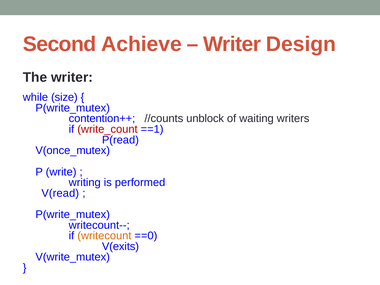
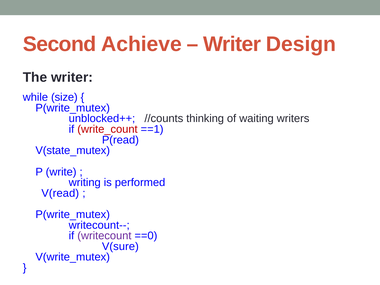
contention++: contention++ -> unblocked++ (102, 119)
unblock: unblock -> thinking (205, 119)
V(once_mutex: V(once_mutex -> V(state_mutex (73, 151)
writecount colour: orange -> purple (104, 236)
V(exits: V(exits -> V(sure (120, 246)
